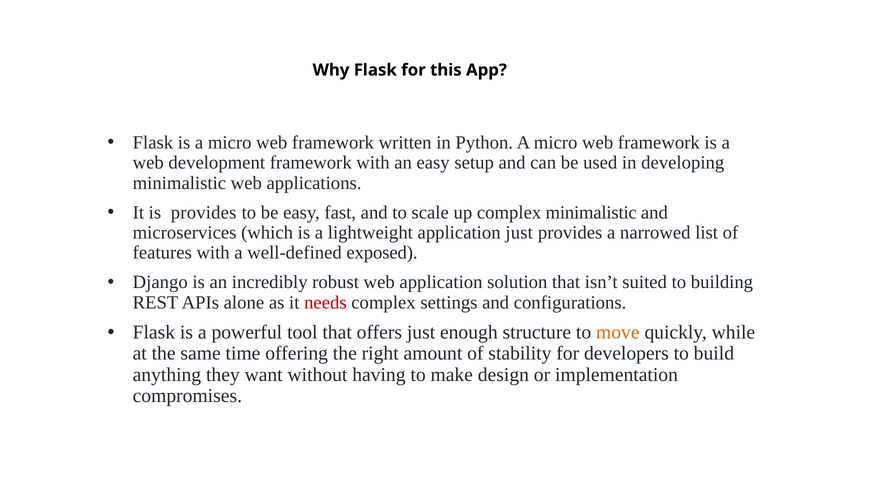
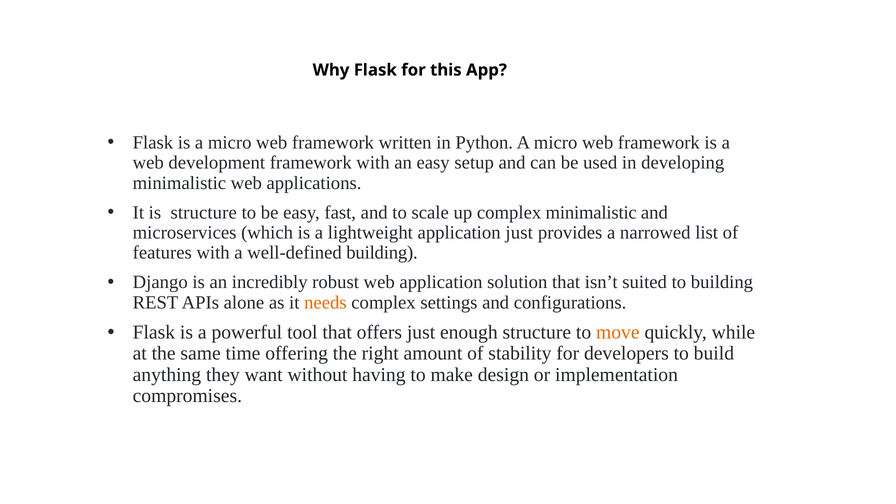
is provides: provides -> structure (204, 212)
well-defined exposed: exposed -> building (382, 253)
needs colour: red -> orange (325, 302)
